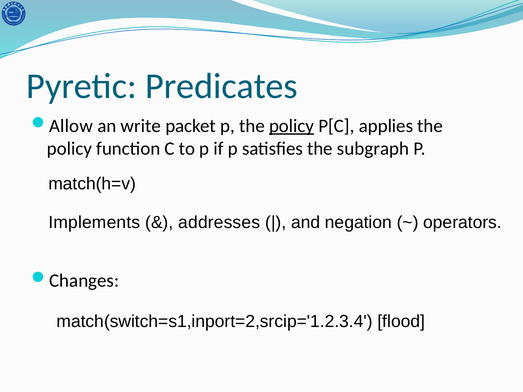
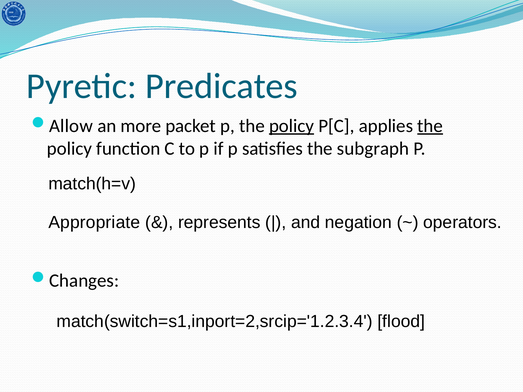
write: write -> more (141, 126)
the underline: none -> present (430, 126)
Implements: Implements -> Appropriate (94, 223)
addresses: addresses -> represents (219, 223)
